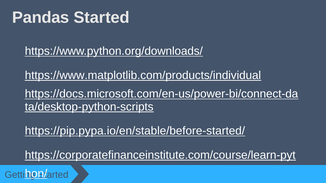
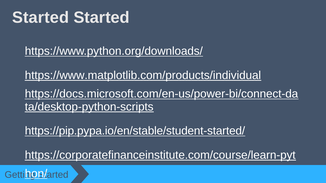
Pandas: Pandas -> Started (41, 18)
https://pip.pypa.io/en/stable/before-started/: https://pip.pypa.io/en/stable/before-started/ -> https://pip.pypa.io/en/stable/student-started/ (135, 131)
